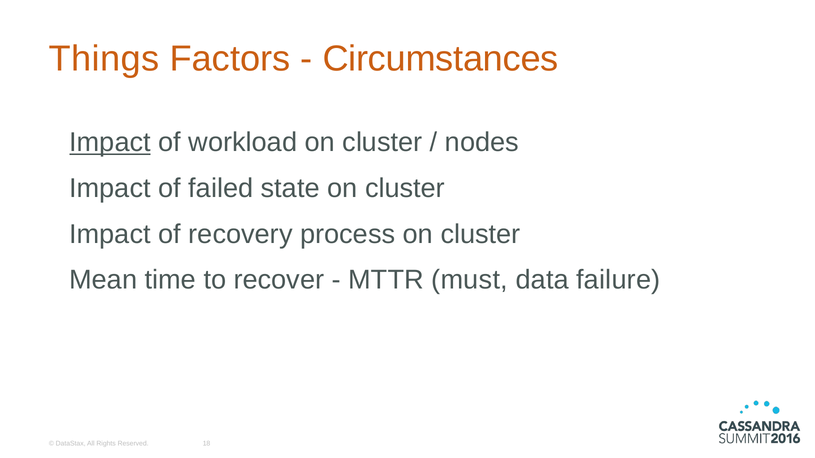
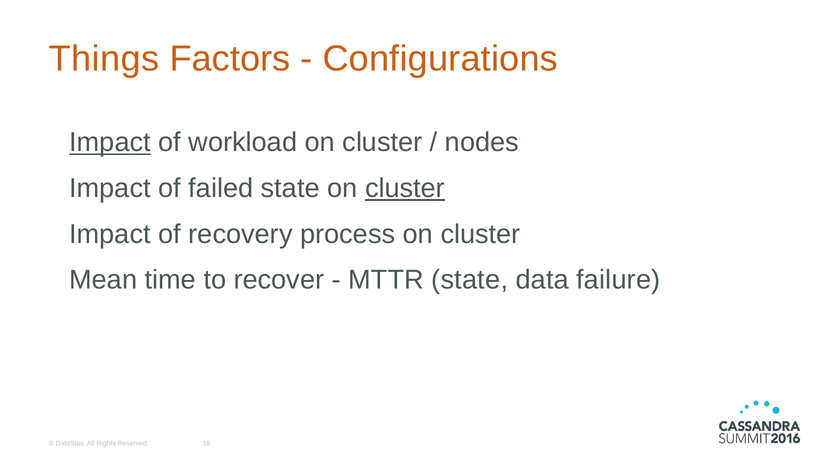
Circumstances: Circumstances -> Configurations (440, 59)
cluster underline: none -> present (405, 188)
MTTR must: must -> state (470, 280)
